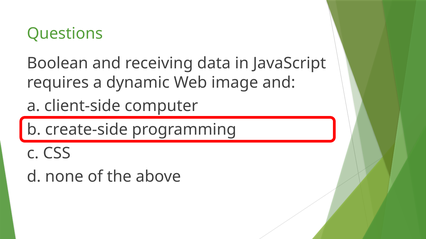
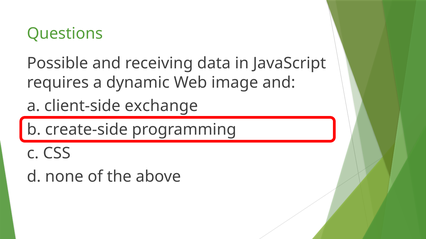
Boolean: Boolean -> Possible (58, 64)
computer: computer -> exchange (161, 106)
